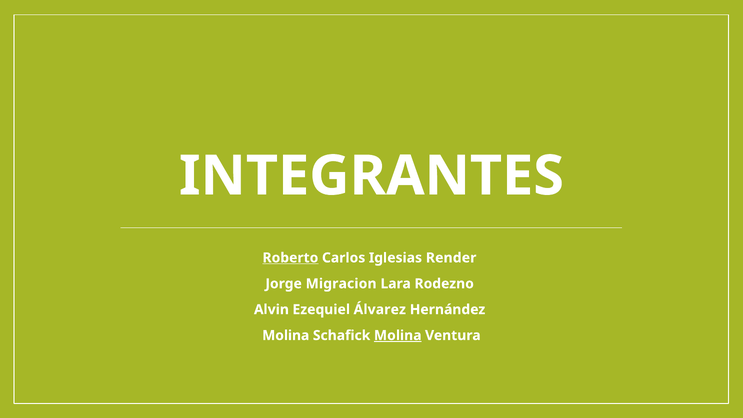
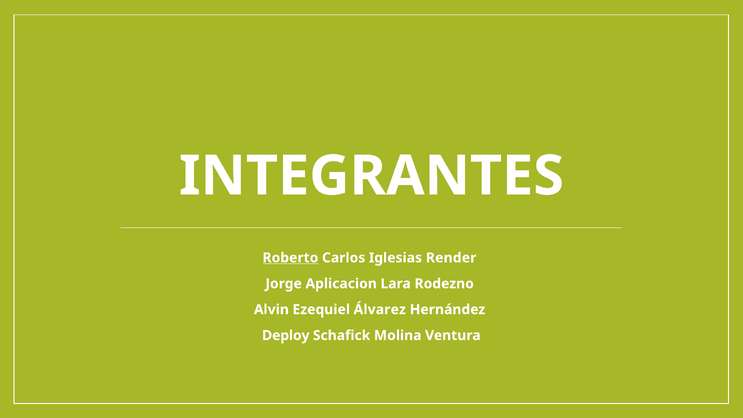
Migracion: Migracion -> Aplicacion (341, 284)
Molina: Molina -> Deploy (286, 335)
Molina underline: present -> none (398, 335)
